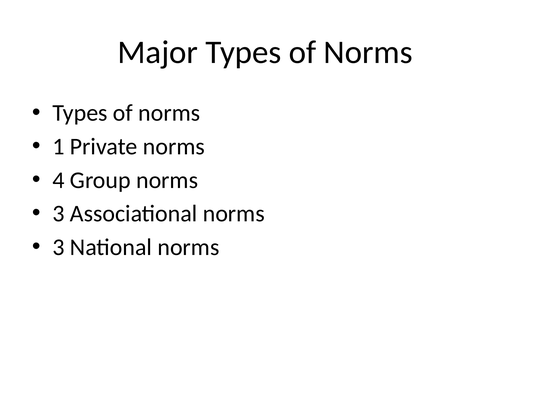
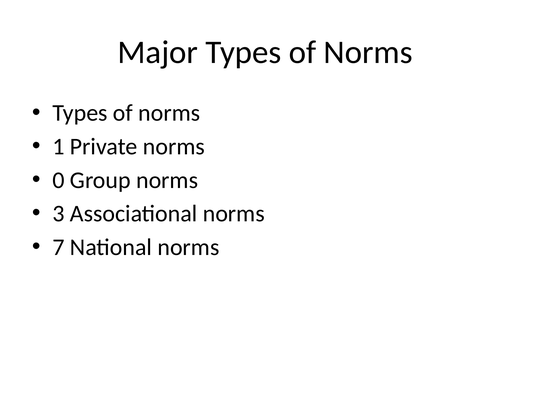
4: 4 -> 0 (59, 180)
3: 3 -> 7 (59, 247)
